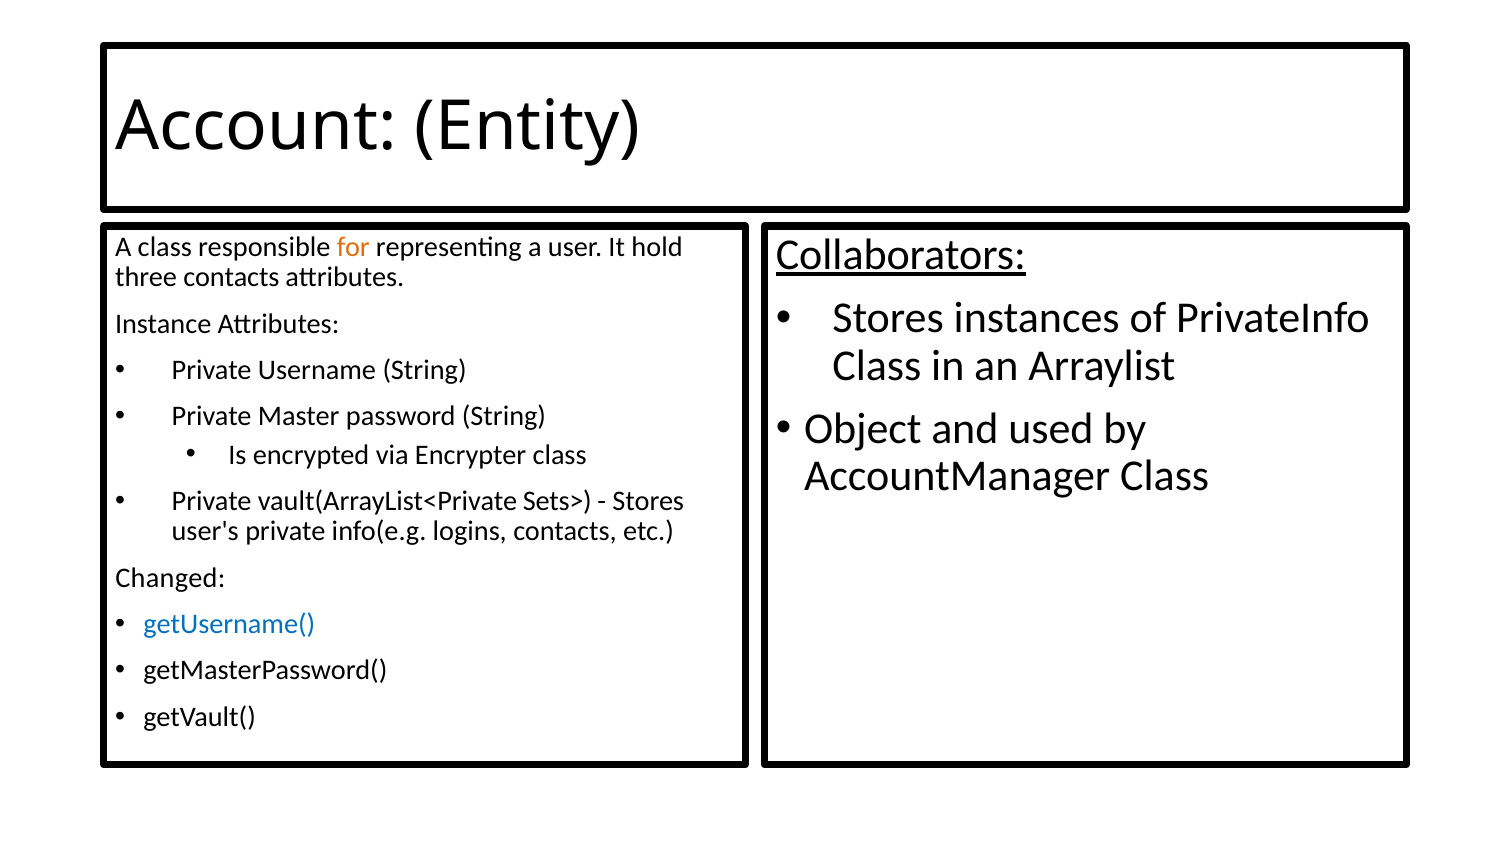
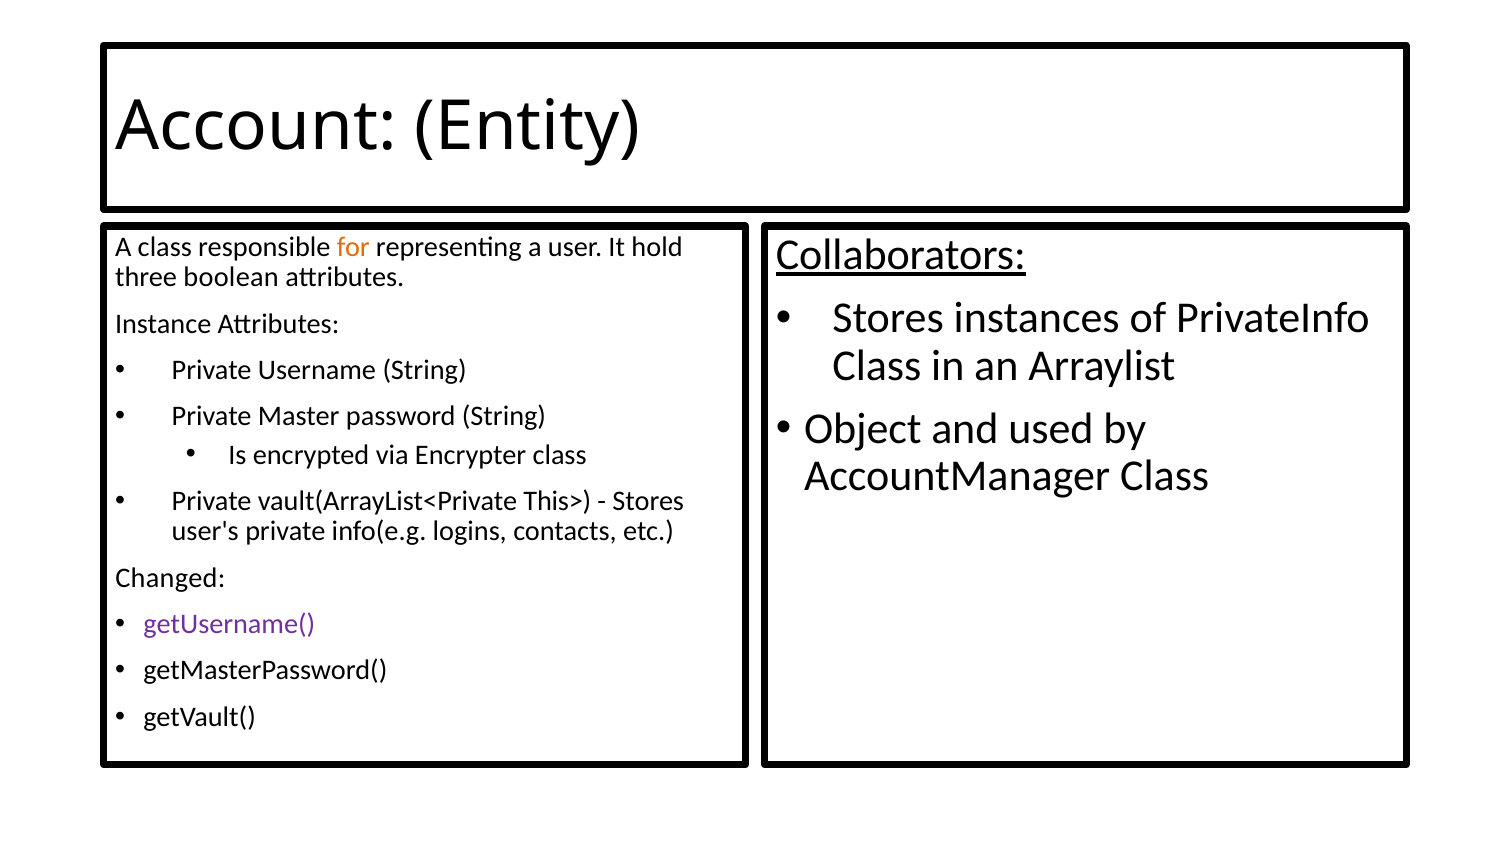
three contacts: contacts -> boolean (231, 277)
Sets>: Sets> -> This> (557, 501)
getUsername( colour: blue -> purple (229, 624)
